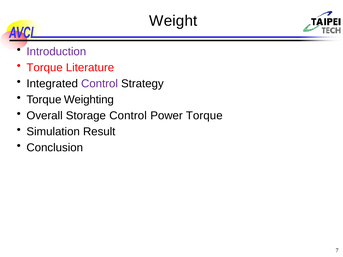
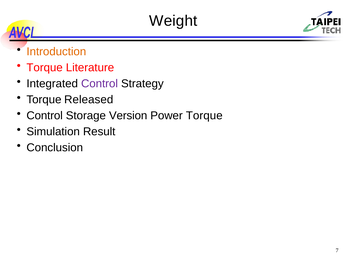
Introduction colour: purple -> orange (56, 52)
Weighting: Weighting -> Released (89, 100)
Overall: Overall -> Control (45, 116)
Storage Control: Control -> Version (128, 116)
